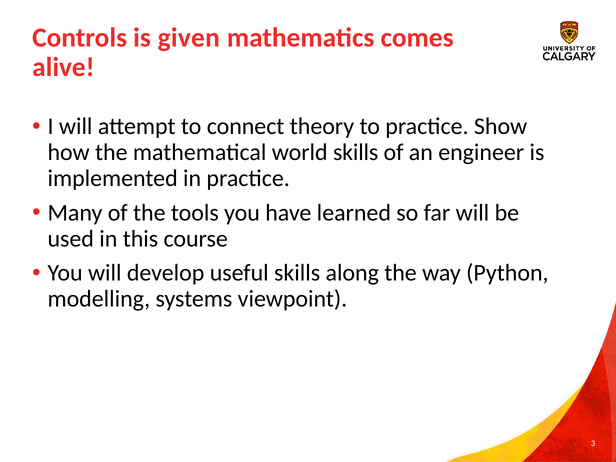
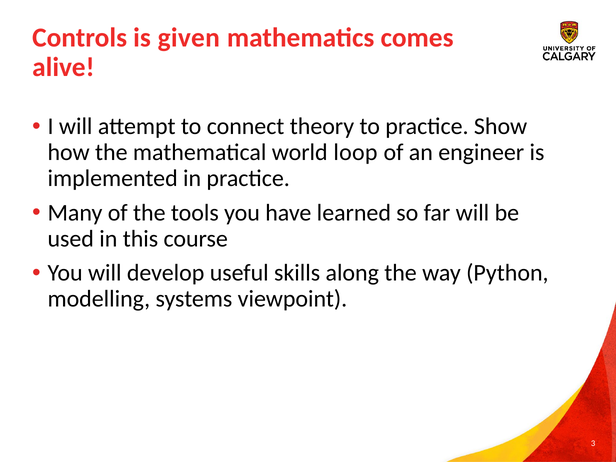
world skills: skills -> loop (355, 152)
